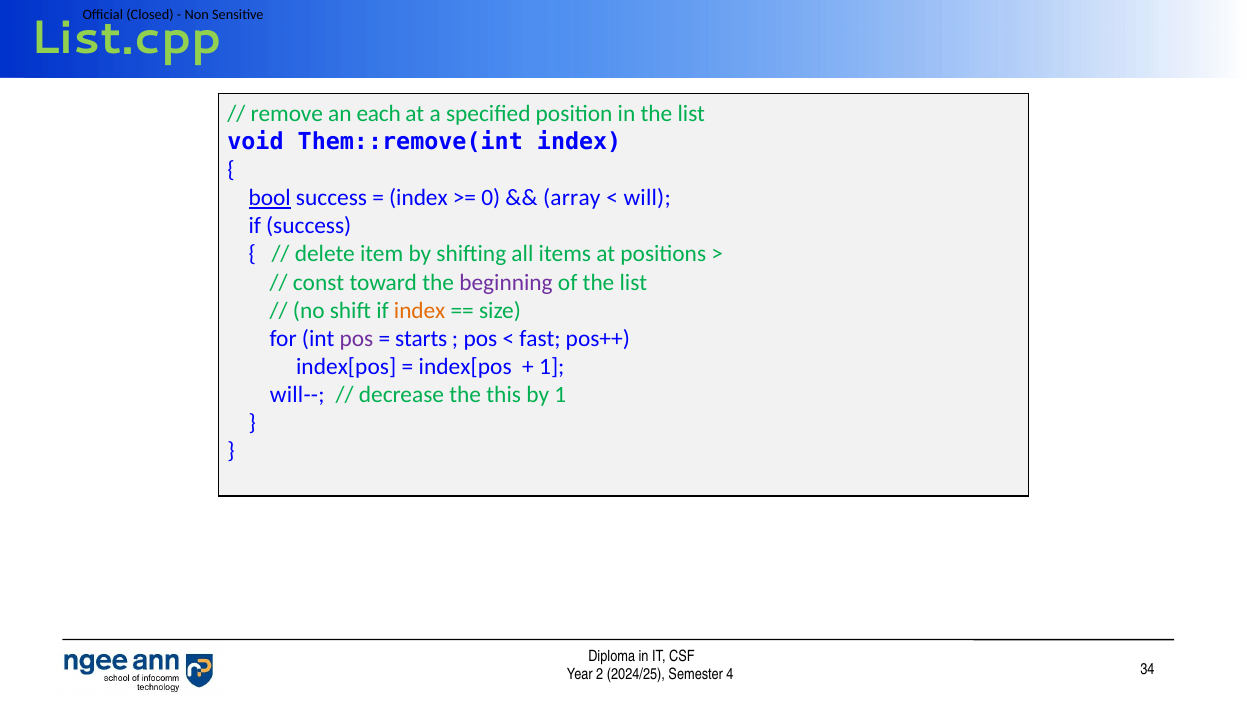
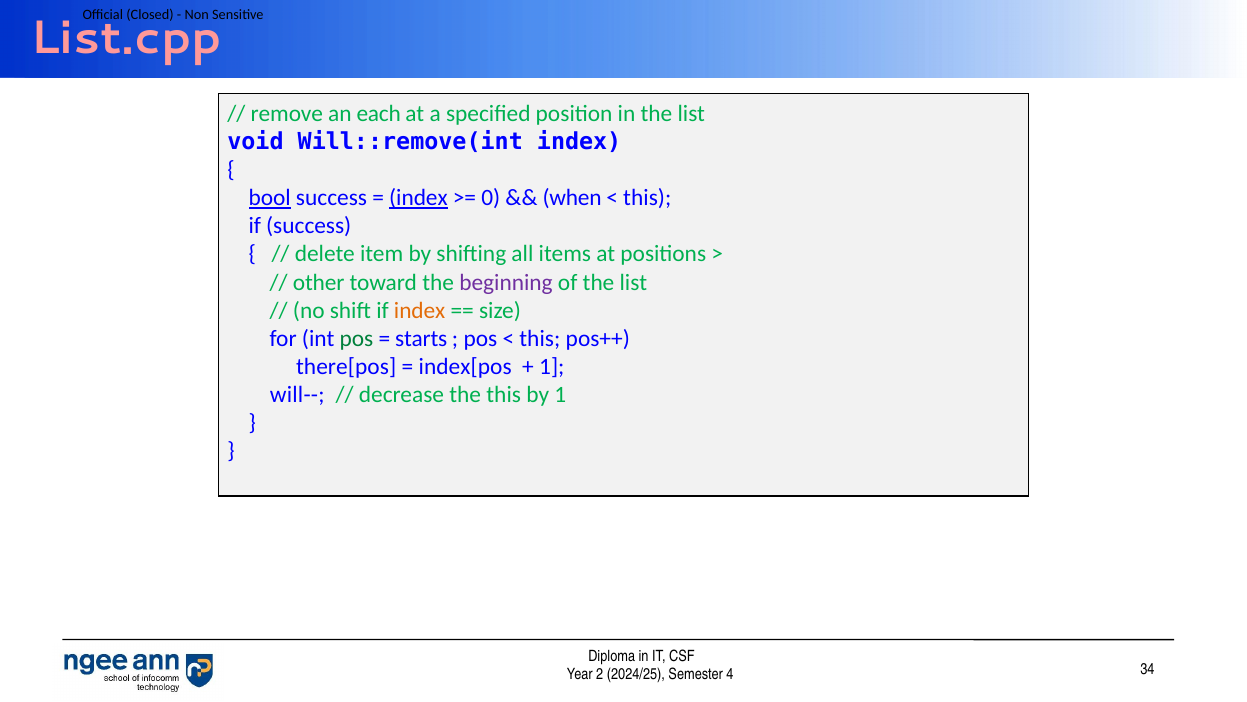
List.cpp colour: light green -> pink (126, 38)
Them::remove(int: Them::remove(int -> Will::remove(int (410, 142)
index underline: none -> present (418, 198)
array: array -> when (572, 198)
will: will -> this (647, 198)
const: const -> other (319, 282)
pos colour: purple -> green (356, 338)
fast: fast -> this (540, 338)
index[pos: index[pos -> there[pos (346, 366)
